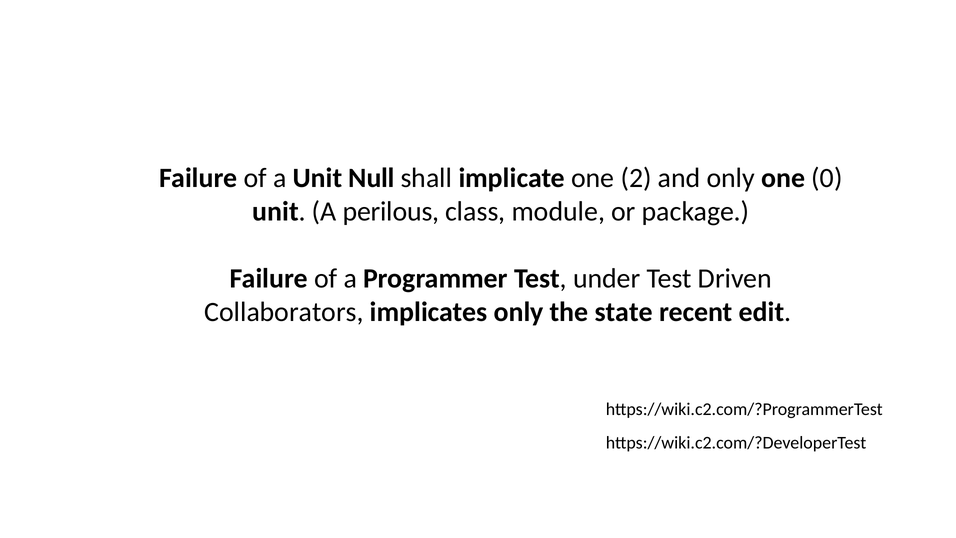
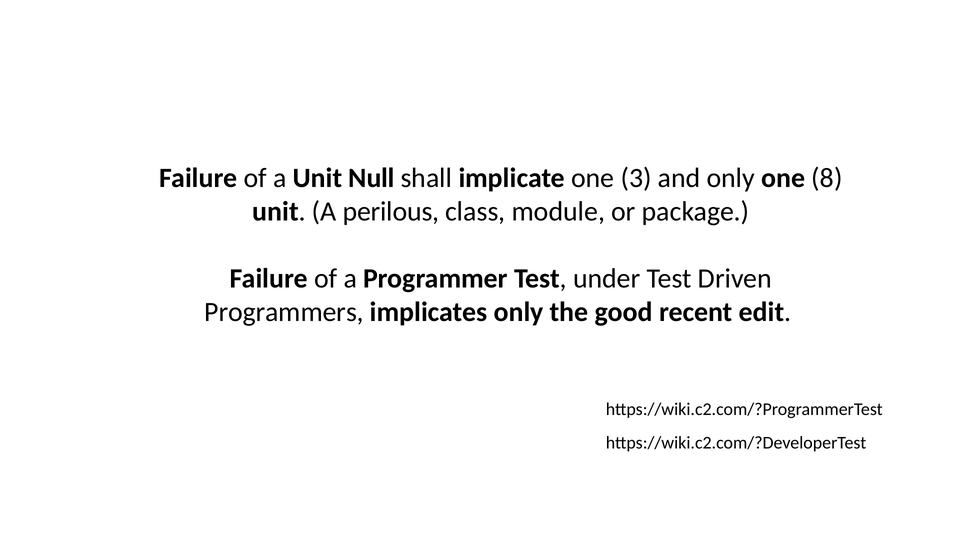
2: 2 -> 3 (636, 178)
0: 0 -> 8 (827, 178)
Collaborators: Collaborators -> Programmers (284, 312)
state: state -> good (624, 312)
